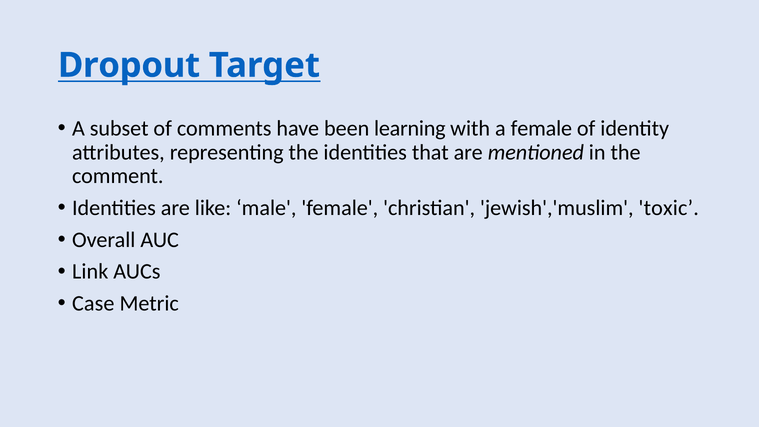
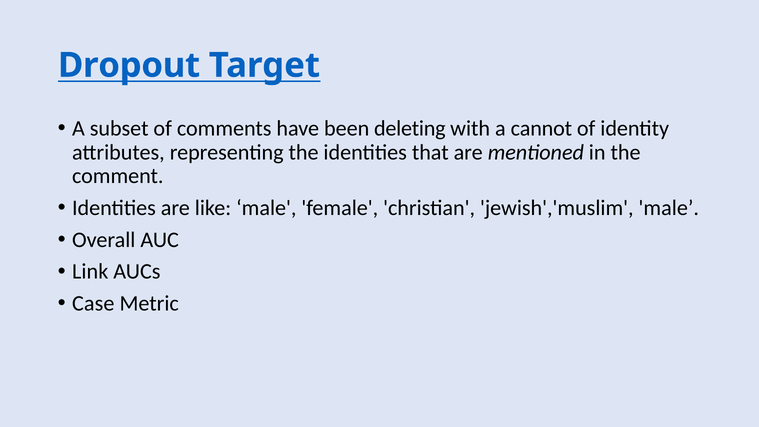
learning: learning -> deleting (410, 128)
a female: female -> cannot (541, 128)
jewish','muslim toxic: toxic -> male (669, 208)
